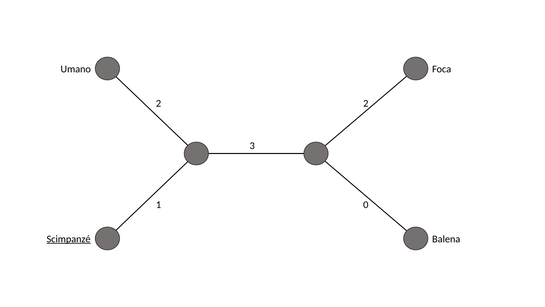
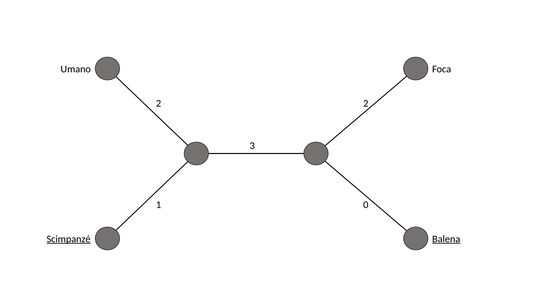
Balena underline: none -> present (446, 239)
